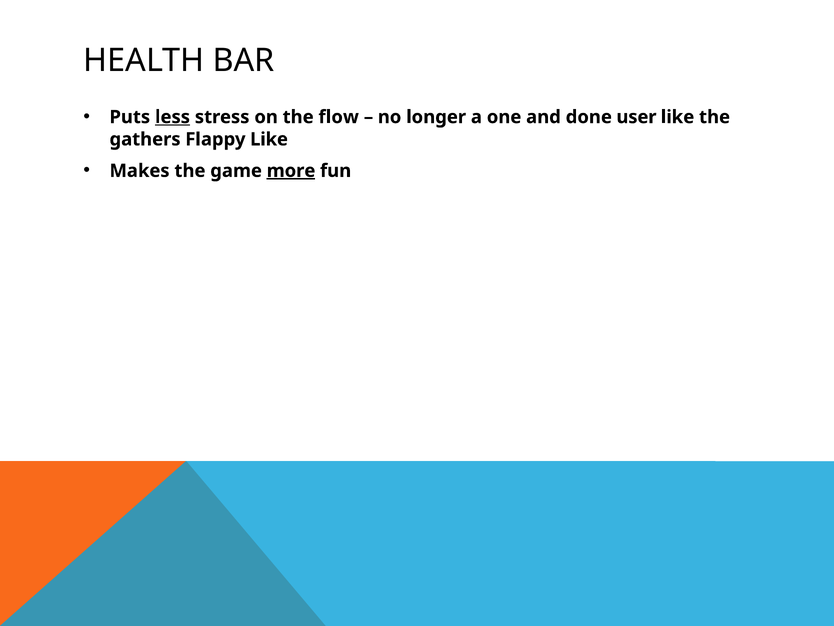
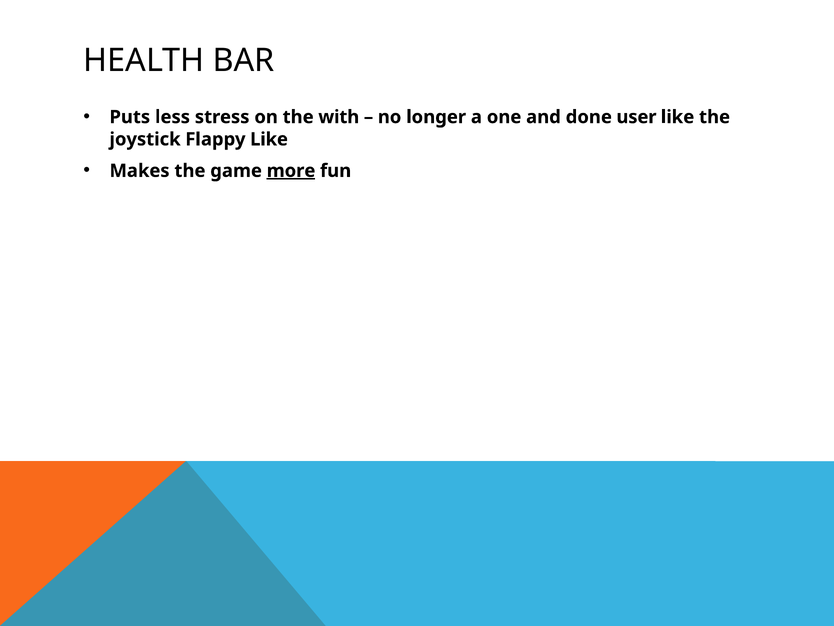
less underline: present -> none (173, 117)
flow: flow -> with (339, 117)
gathers: gathers -> joystick (145, 139)
